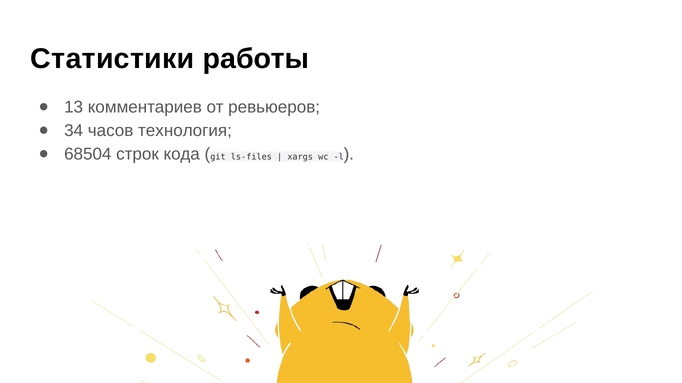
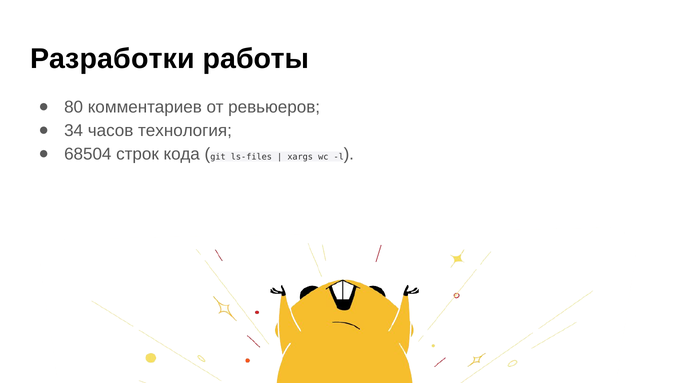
Статистики: Статистики -> Разработки (112, 59)
13: 13 -> 80 (74, 107)
